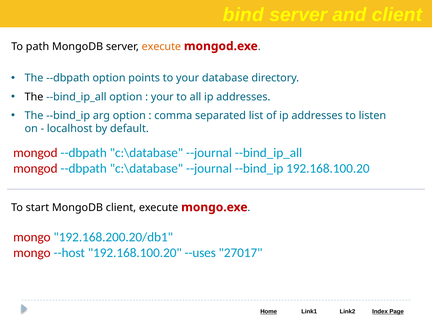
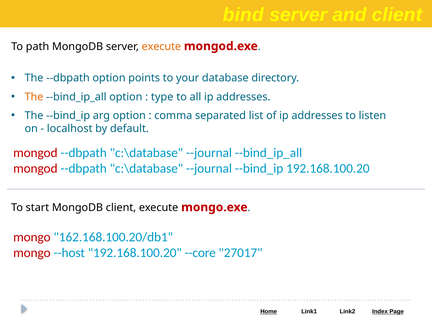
The colour: black -> orange (34, 97)
your: your -> type (162, 97)
192.168.200.20/db1: 192.168.200.20/db1 -> 162.168.100.20/db1 (113, 237)
--uses: --uses -> --core (200, 253)
